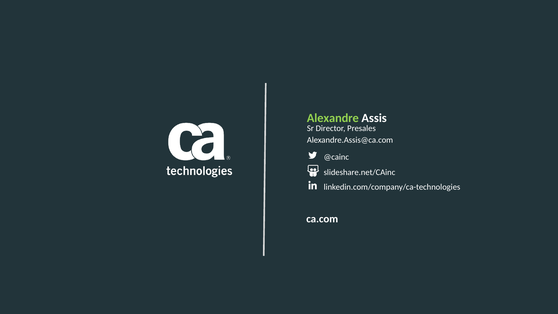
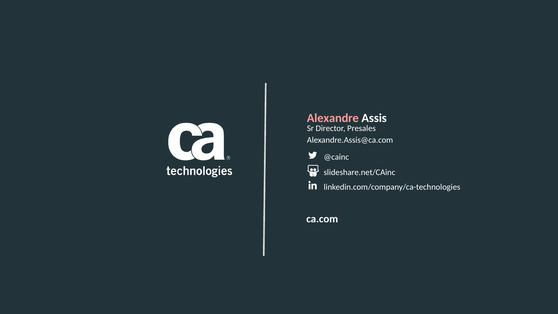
Alexandre colour: light green -> pink (333, 118)
